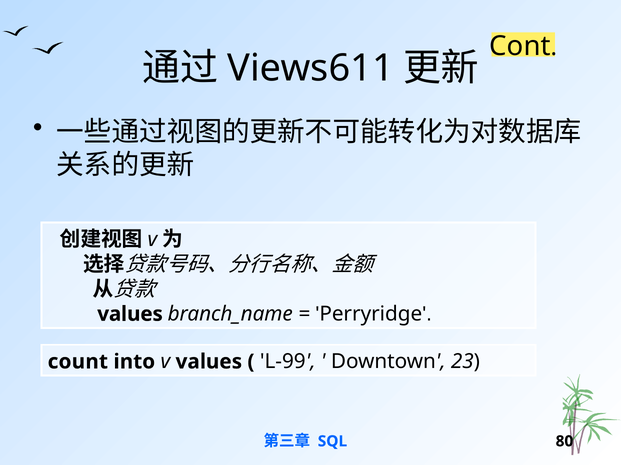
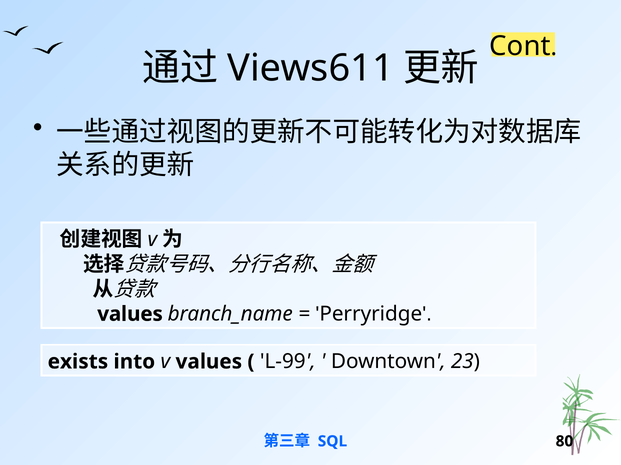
count: count -> exists (78, 362)
